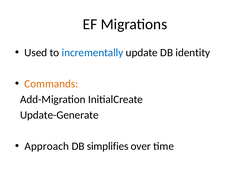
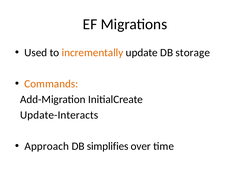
incrementally colour: blue -> orange (92, 52)
identity: identity -> storage (193, 52)
Update-Generate: Update-Generate -> Update-Interacts (59, 115)
